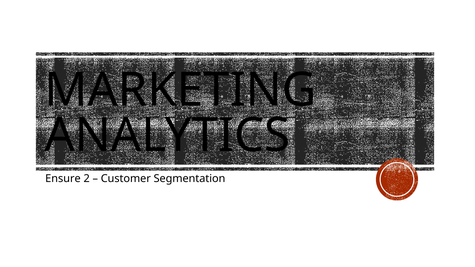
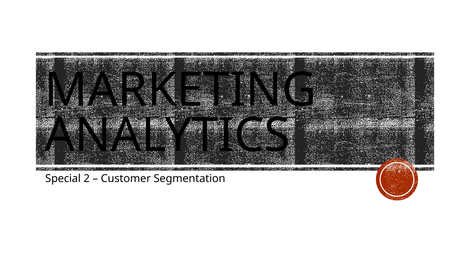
Ensure: Ensure -> Special (63, 179)
